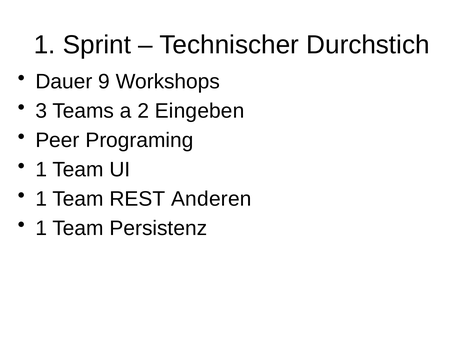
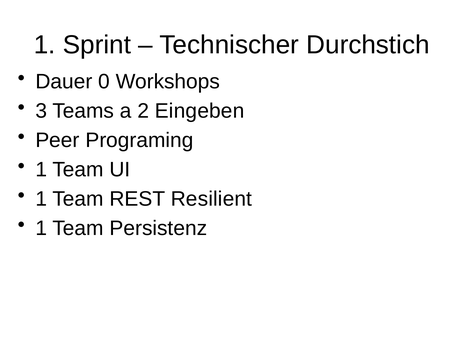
9: 9 -> 0 (104, 82)
Anderen: Anderen -> Resilient (211, 199)
